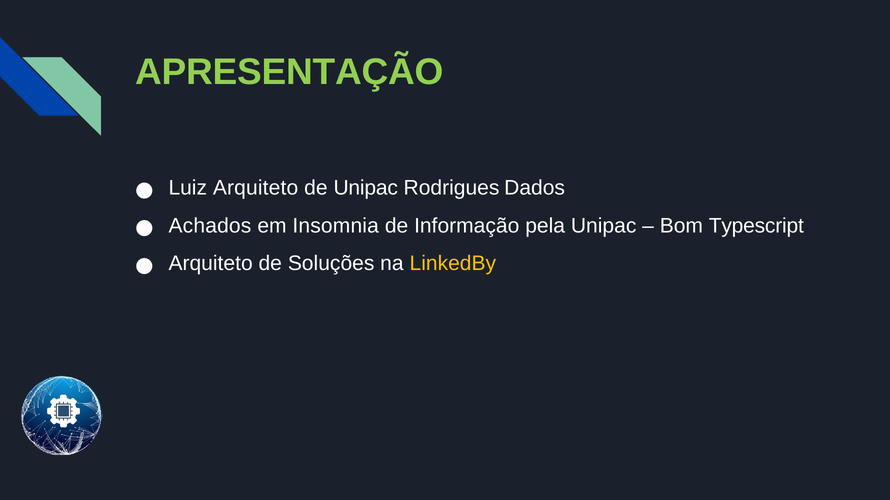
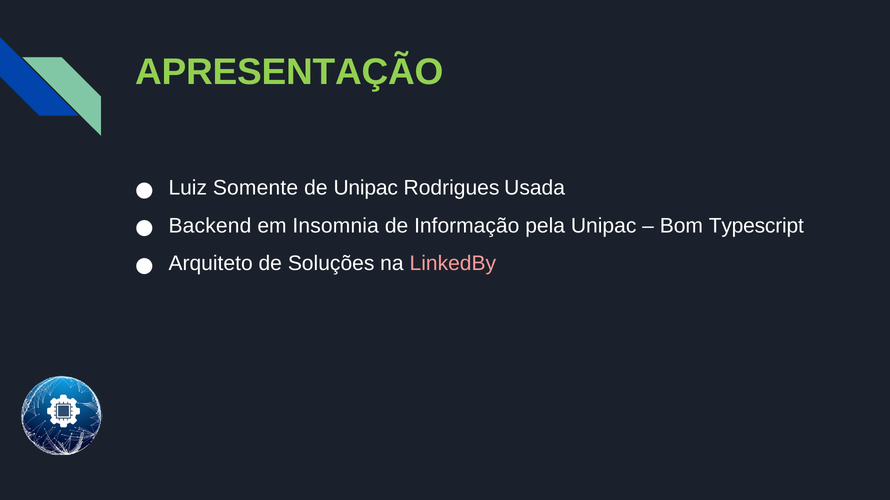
Luiz Arquiteto: Arquiteto -> Somente (256, 188)
Dados: Dados -> Usada (535, 188)
Achados: Achados -> Backend (210, 226)
LinkedBy colour: yellow -> pink (453, 264)
